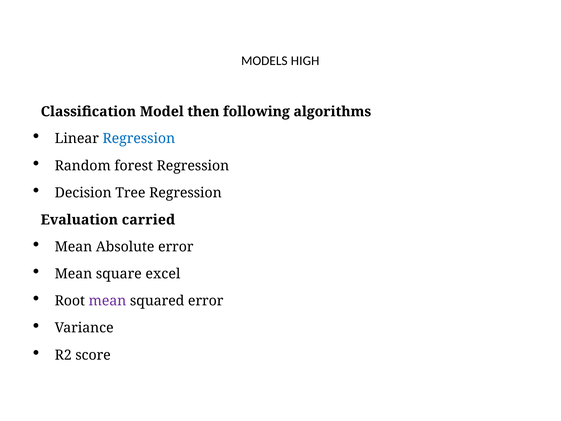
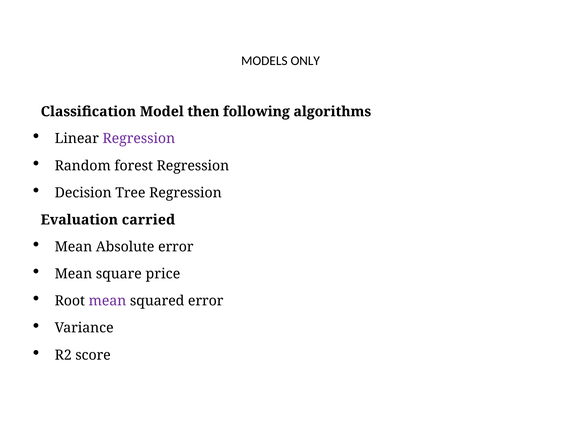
HIGH: HIGH -> ONLY (305, 61)
Regression colour: blue -> purple (139, 139)
excel: excel -> price (163, 274)
